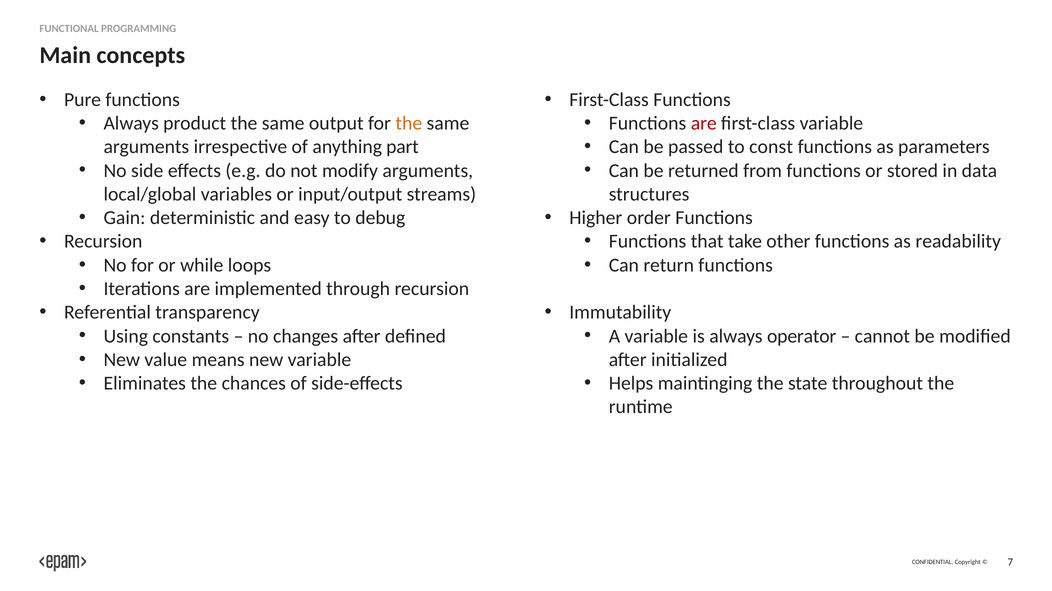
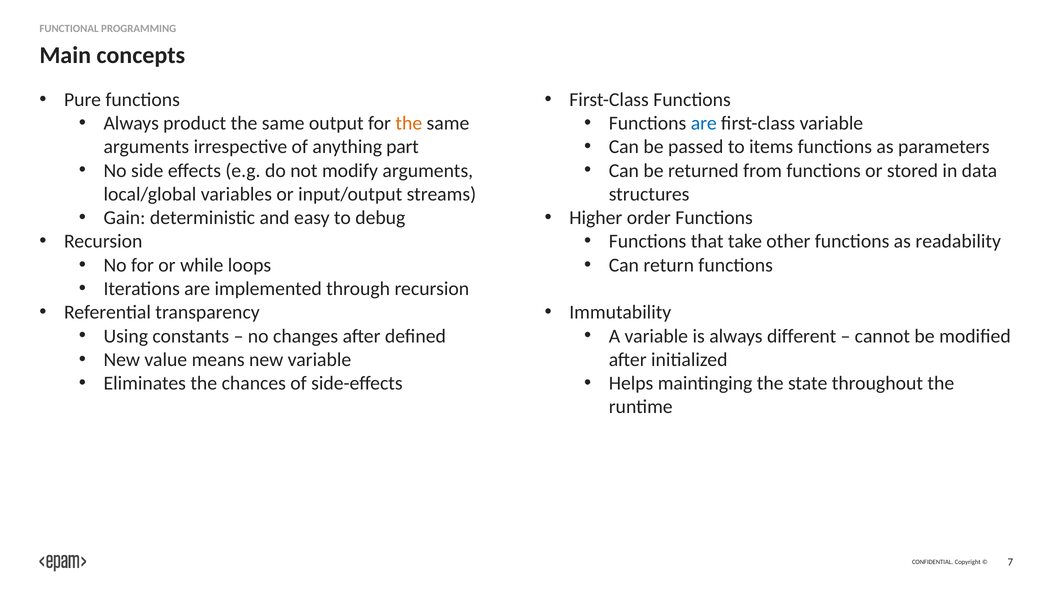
are colour: red -> blue (704, 123)
const: const -> items (771, 147)
operator: operator -> different (802, 336)
